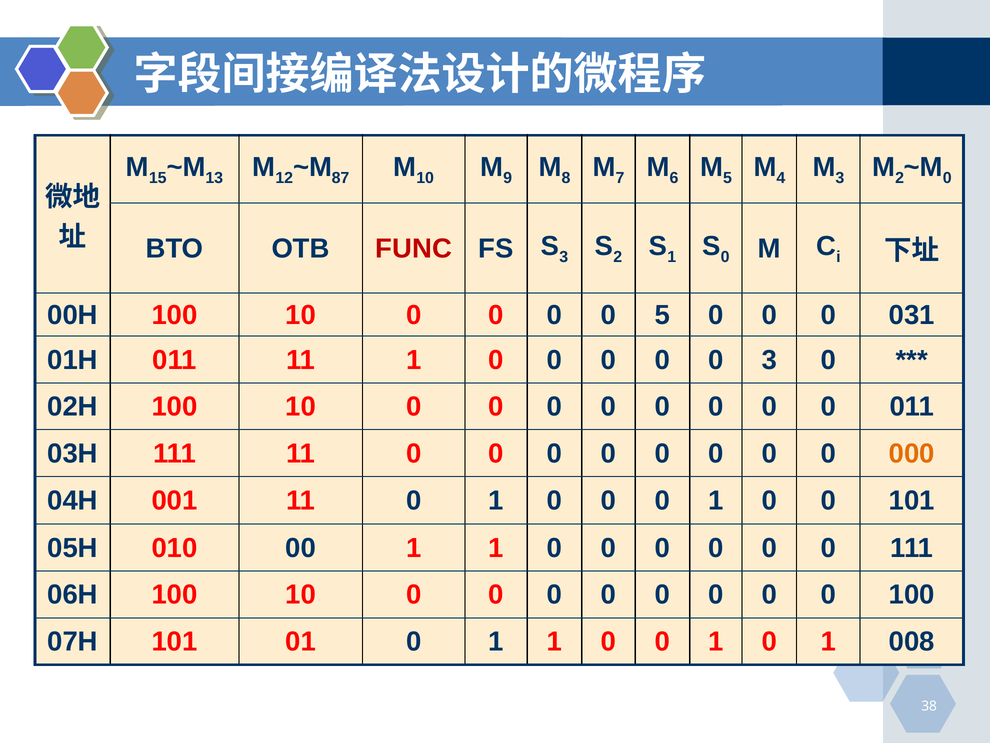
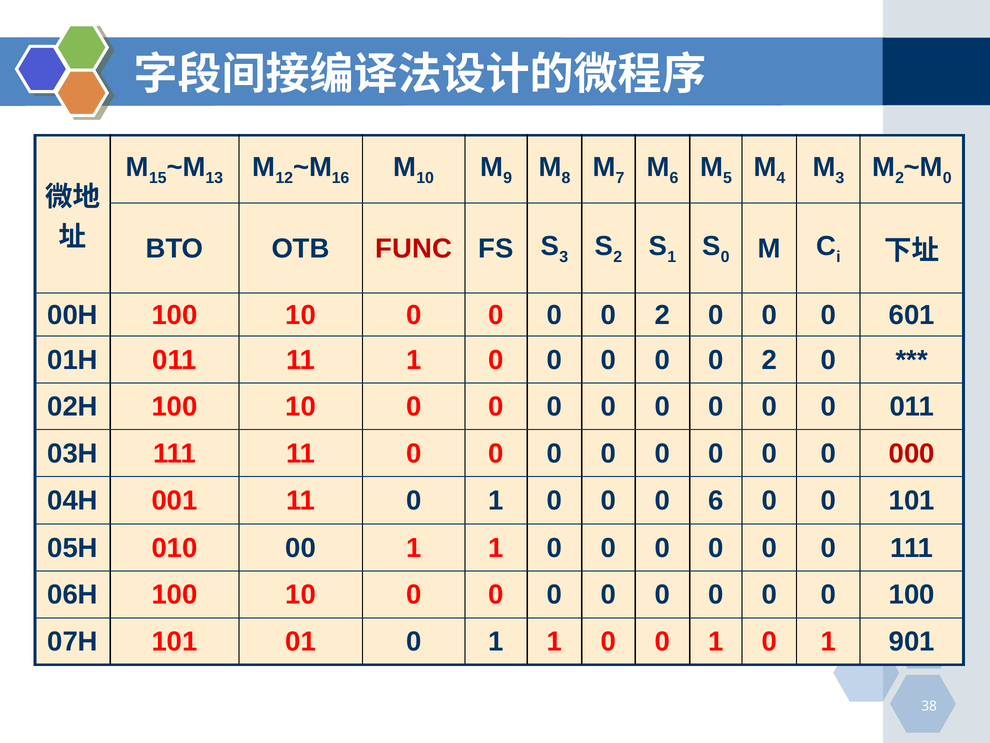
87: 87 -> 16 (340, 178)
5: 5 -> 2 (663, 315)
031: 031 -> 601 (912, 315)
3: 3 -> 2 (769, 360)
000 colour: orange -> red (912, 453)
0 0 0 1: 1 -> 6 (716, 500)
008: 008 -> 901 (912, 641)
